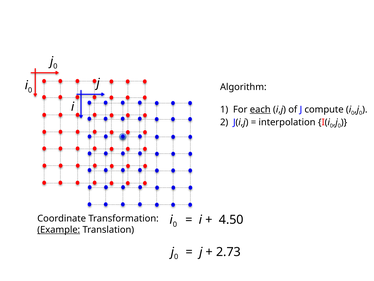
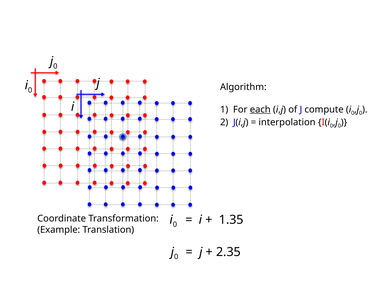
4.50: 4.50 -> 1.35 (231, 219)
Example underline: present -> none (59, 229)
2.73: 2.73 -> 2.35 (228, 251)
